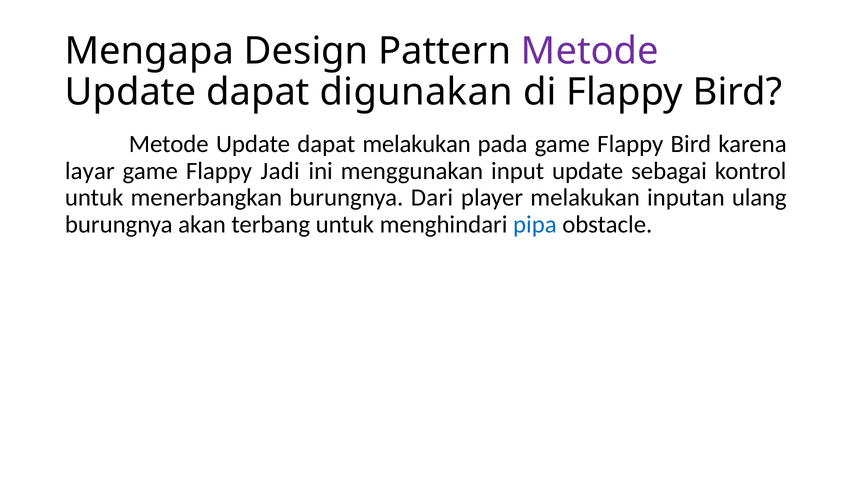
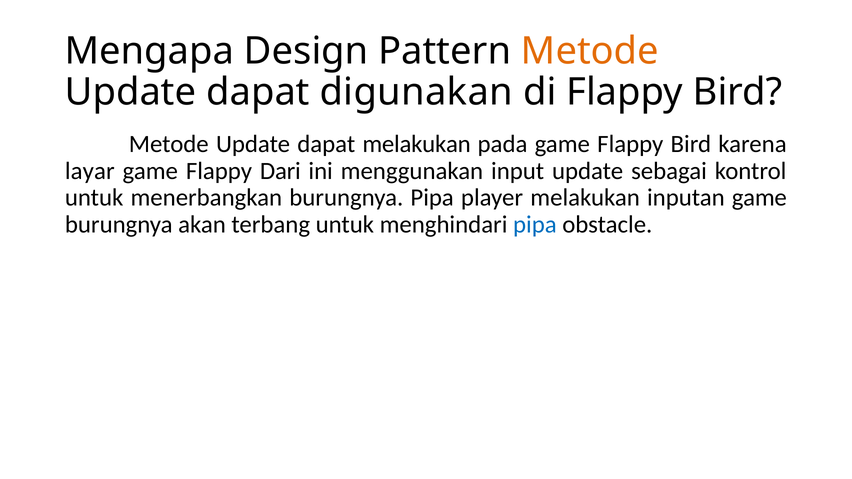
Metode colour: purple -> orange (590, 51)
Jadi: Jadi -> Dari (280, 171)
burungnya Dari: Dari -> Pipa (432, 198)
inputan ulang: ulang -> game (759, 198)
